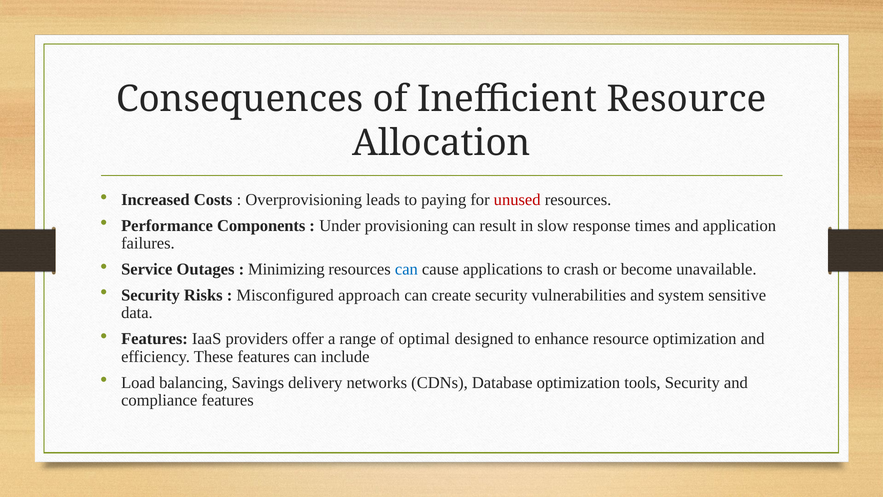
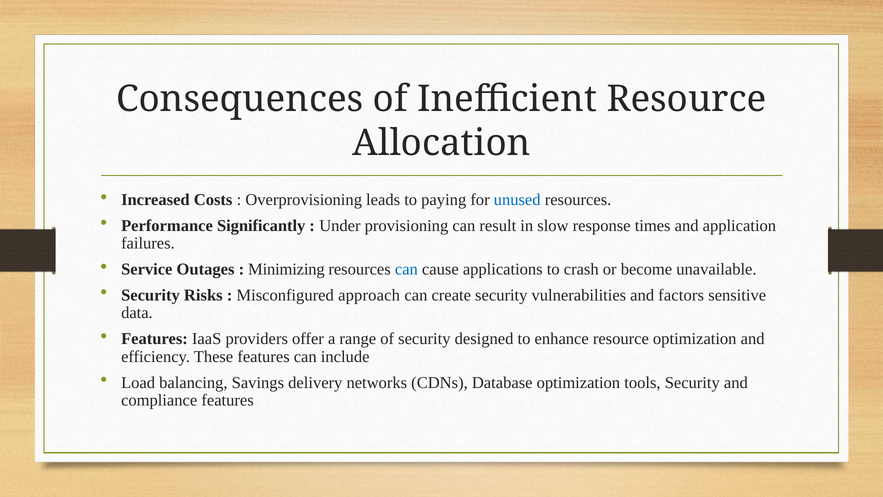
unused colour: red -> blue (517, 200)
Components: Components -> Significantly (261, 225)
system: system -> factors (681, 295)
of optimal: optimal -> security (424, 339)
